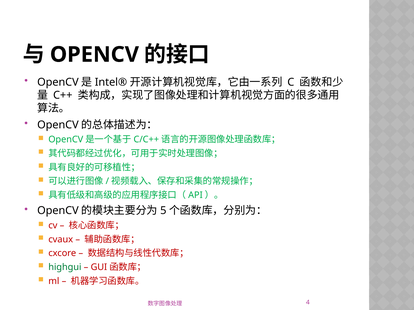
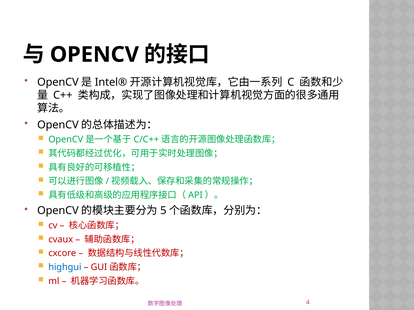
highgui colour: green -> blue (65, 268)
